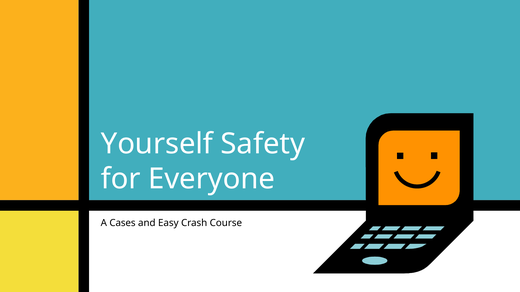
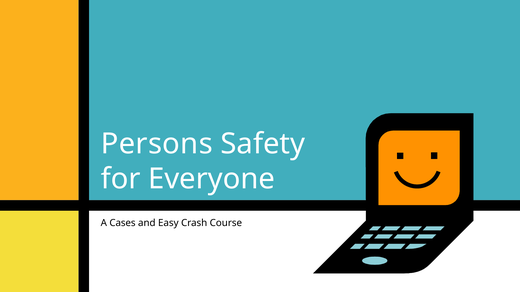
Yourself: Yourself -> Persons (157, 144)
